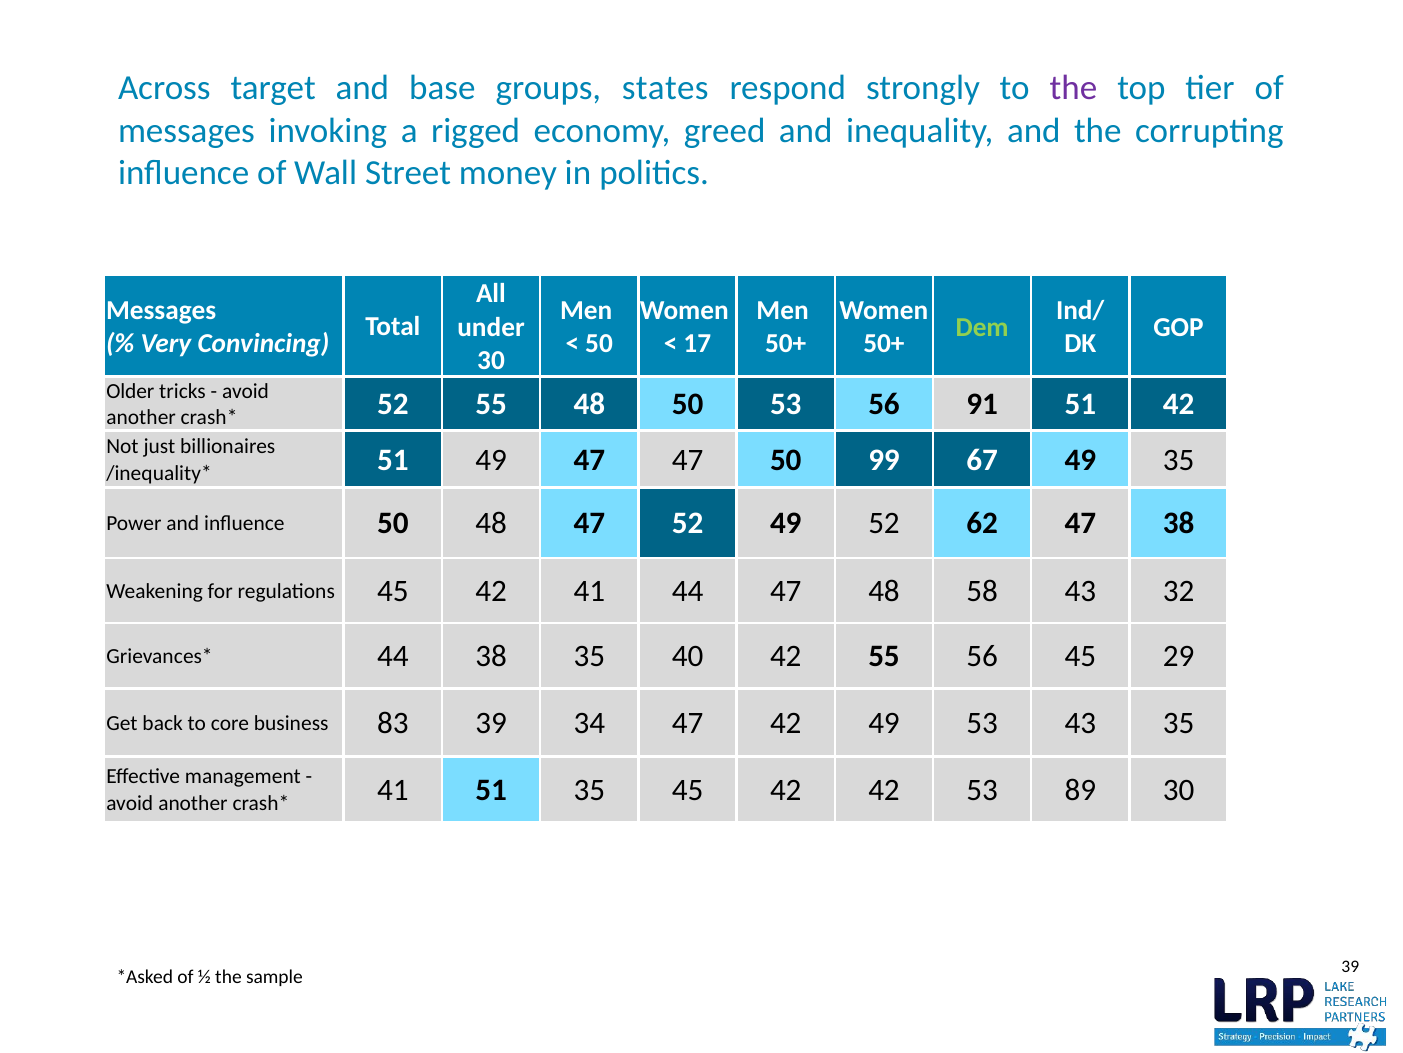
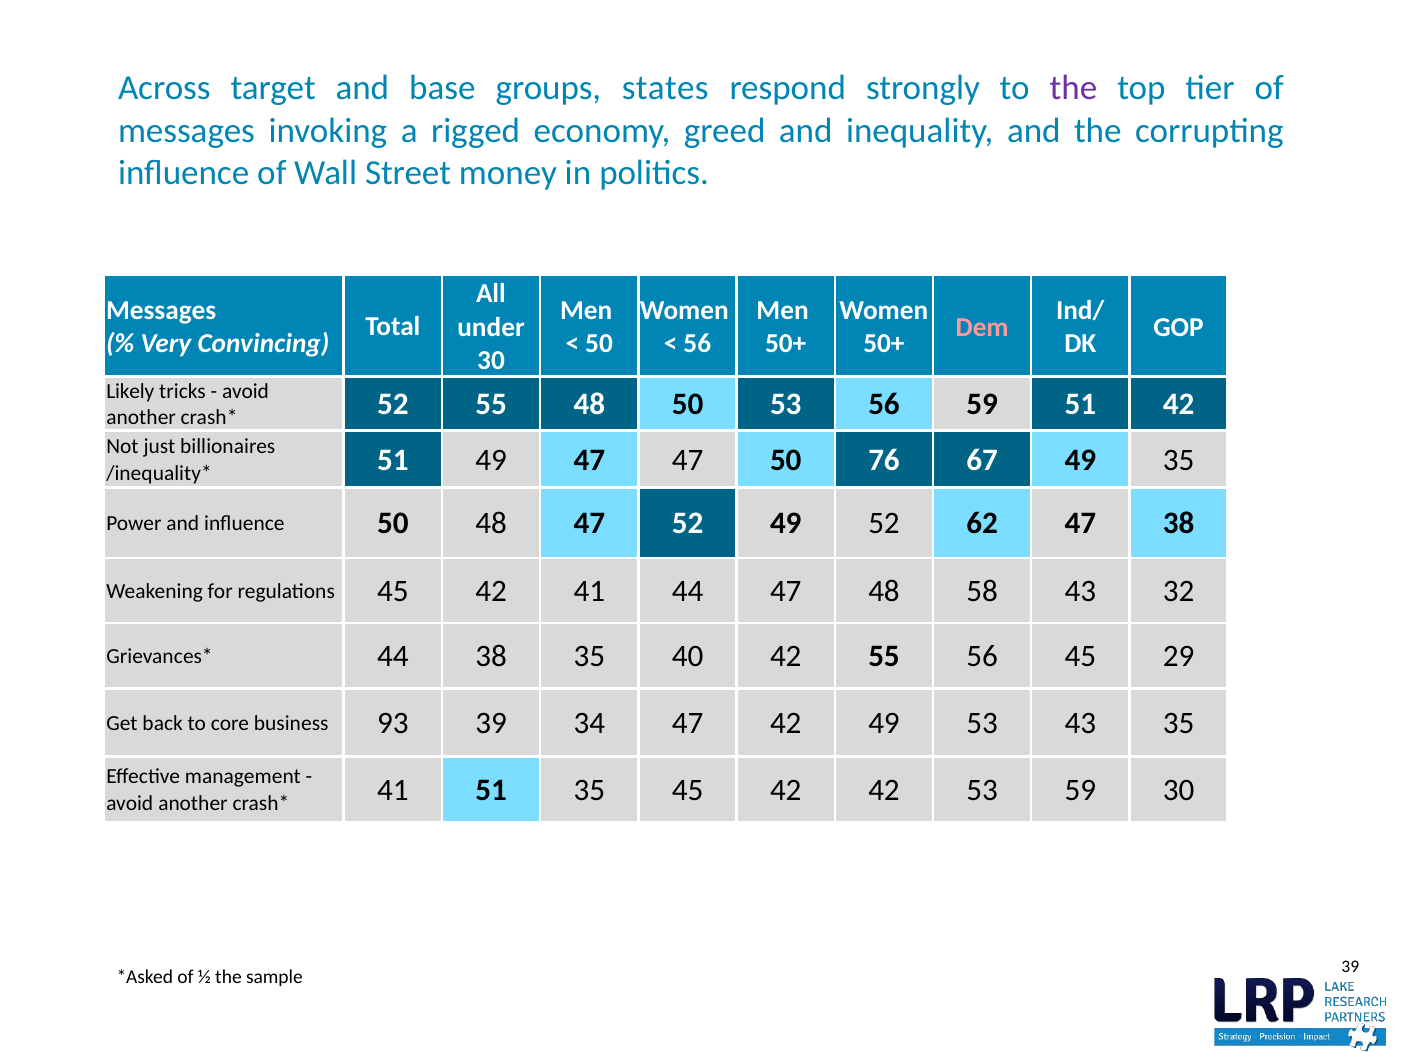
Dem colour: light green -> pink (982, 327)
17: 17 -> 56 (697, 343)
Older: Older -> Likely (130, 391)
56 91: 91 -> 59 (982, 404)
99: 99 -> 76 (884, 460)
83: 83 -> 93 (393, 723)
53 89: 89 -> 59 (1080, 789)
